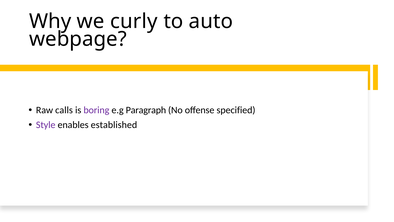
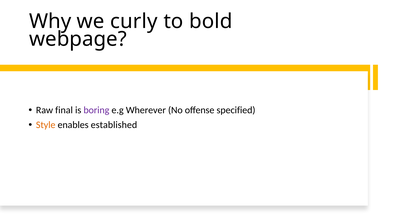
auto: auto -> bold (211, 21)
calls: calls -> final (64, 110)
Paragraph: Paragraph -> Wherever (146, 110)
Style colour: purple -> orange (46, 125)
